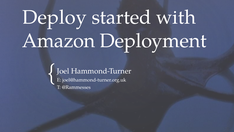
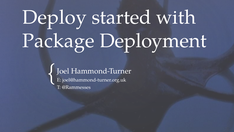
Amazon: Amazon -> Package (58, 41)
